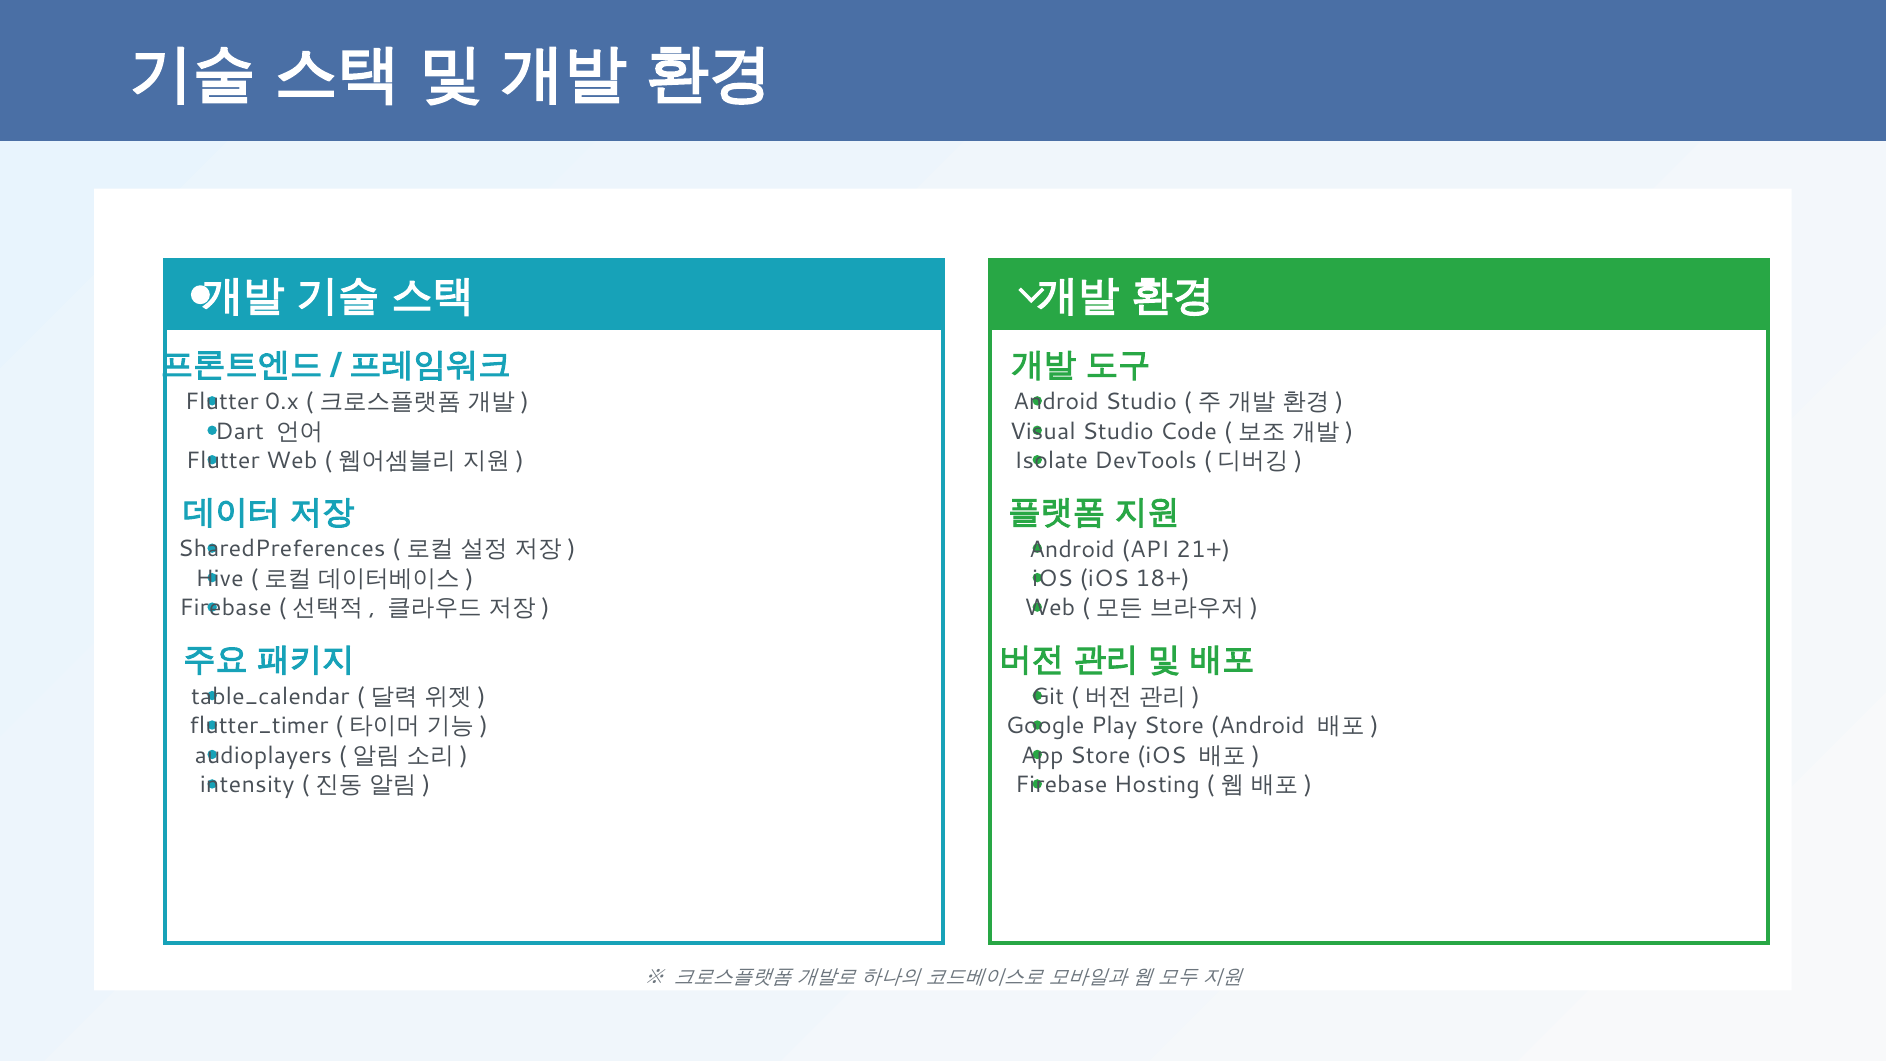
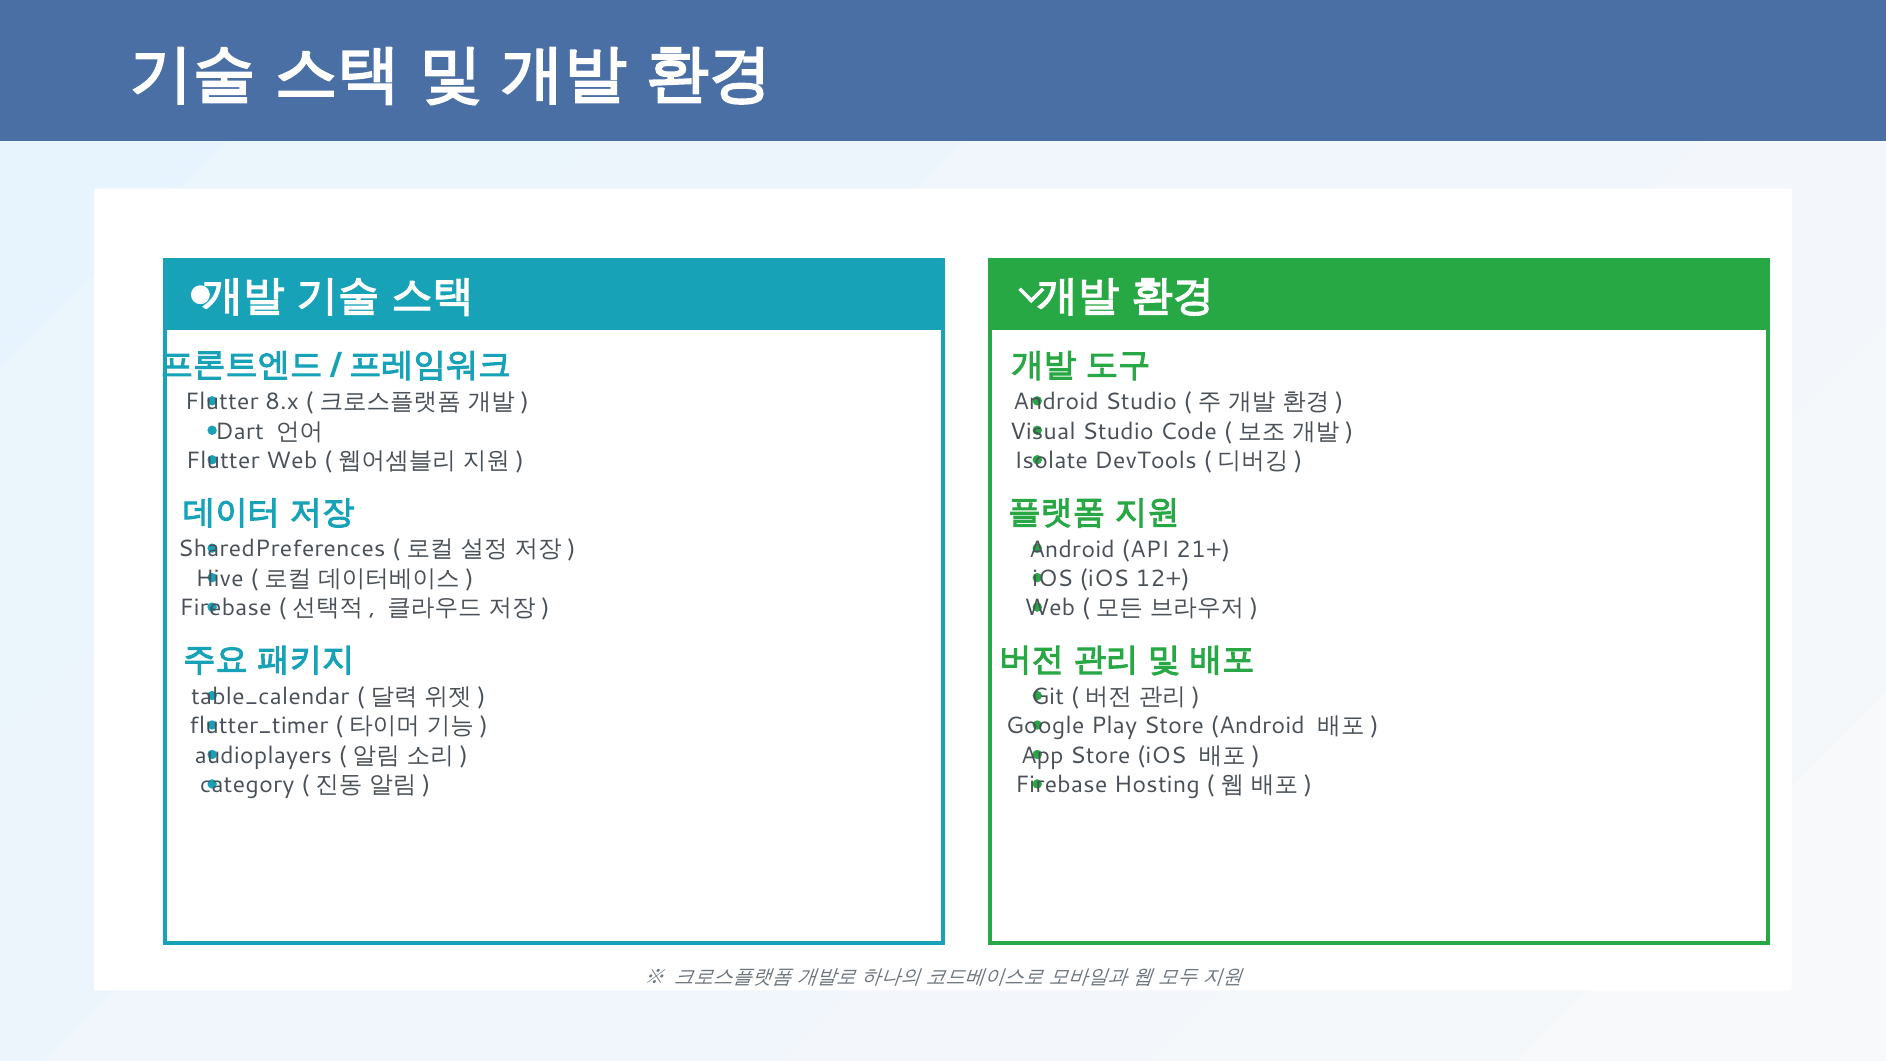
0.x: 0.x -> 8.x (282, 402)
18+: 18+ -> 12+ (1163, 579)
intensity: intensity -> category (247, 785)
